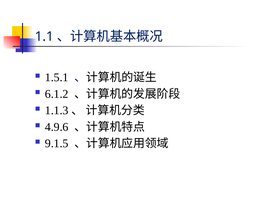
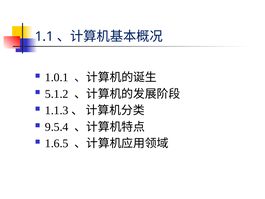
1.5.1: 1.5.1 -> 1.0.1 (57, 77)
6.1.2: 6.1.2 -> 5.1.2 (57, 94)
4.9.6: 4.9.6 -> 9.5.4 (57, 127)
9.1.5: 9.1.5 -> 1.6.5 (57, 143)
